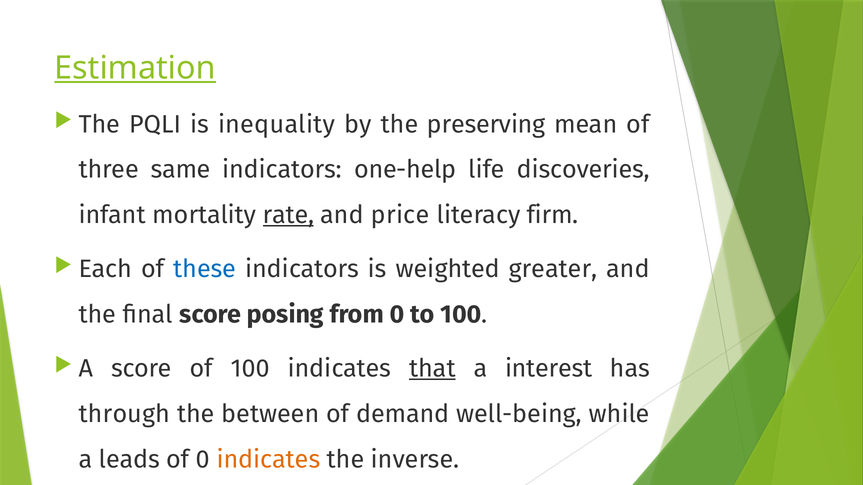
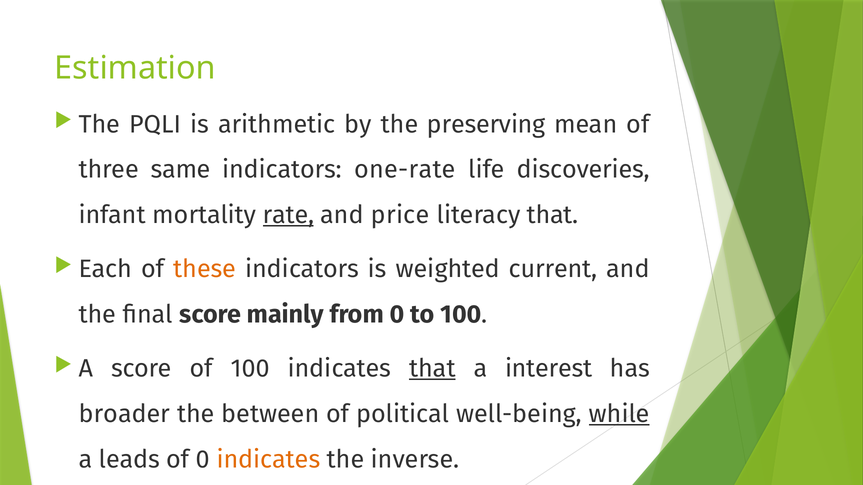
Estimation underline: present -> none (135, 68)
inequality: inequality -> arithmetic (277, 124)
one-help: one-help -> one-rate (405, 170)
literacy firm: firm -> that (553, 215)
these colour: blue -> orange (205, 269)
greater: greater -> current (553, 269)
posing: posing -> mainly (285, 315)
through: through -> broader (124, 414)
demand: demand -> political (403, 414)
while underline: none -> present (619, 414)
